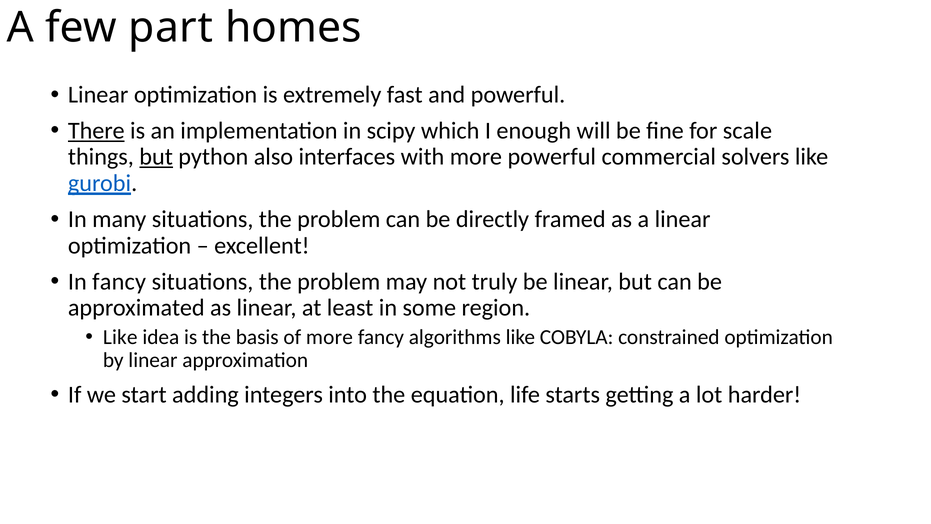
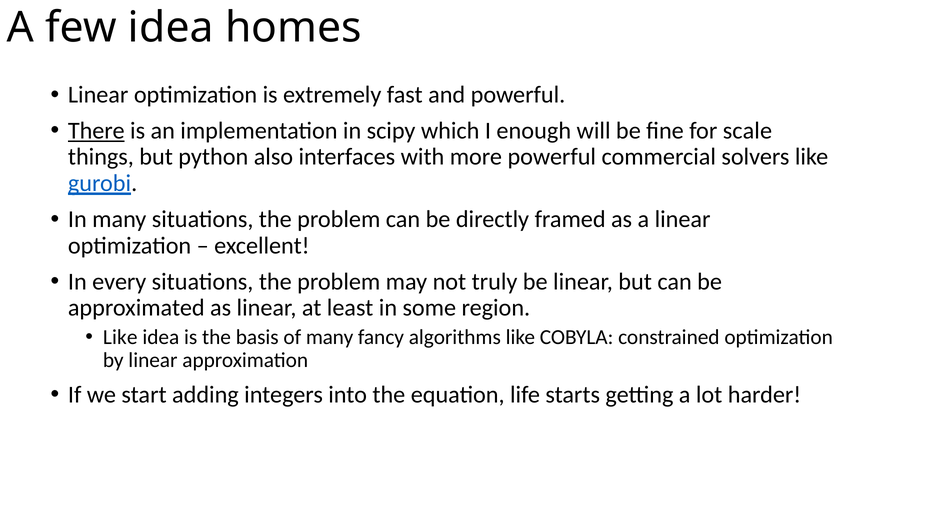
few part: part -> idea (171, 27)
but underline: present -> none (156, 157)
In fancy: fancy -> every (119, 281)
of more: more -> many (330, 337)
